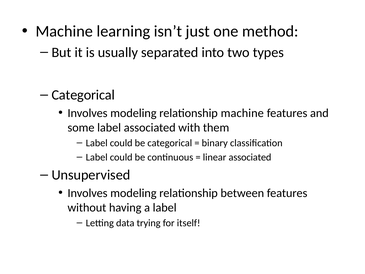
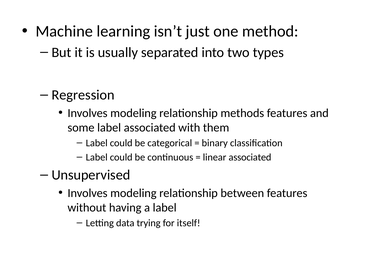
Categorical: Categorical -> Regression (83, 95)
relationship machine: machine -> methods (242, 113)
